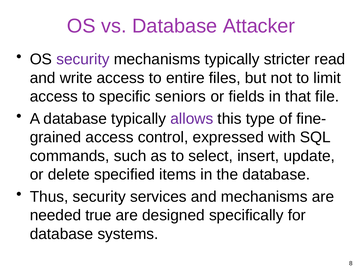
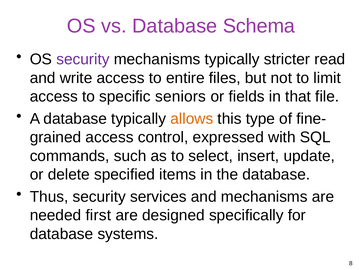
Attacker: Attacker -> Schema (259, 26)
allows colour: purple -> orange (192, 118)
true: true -> first (98, 215)
